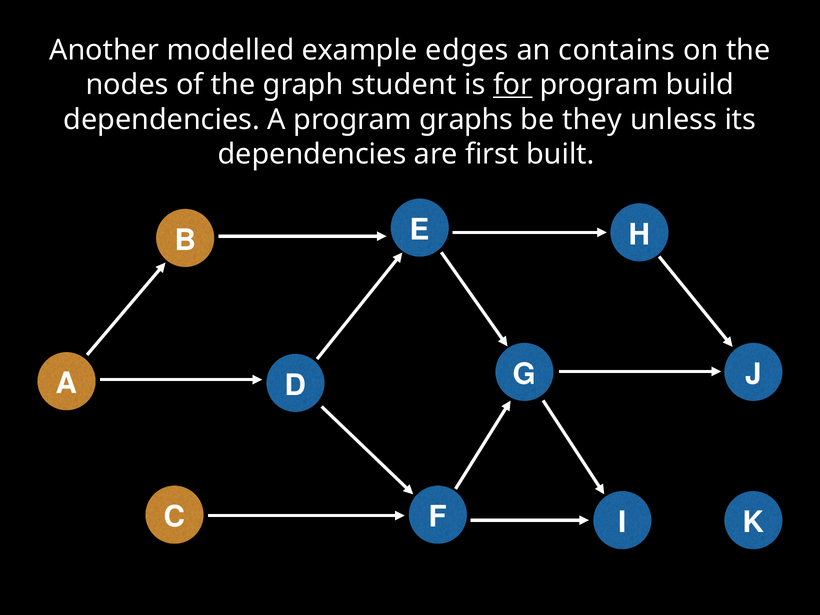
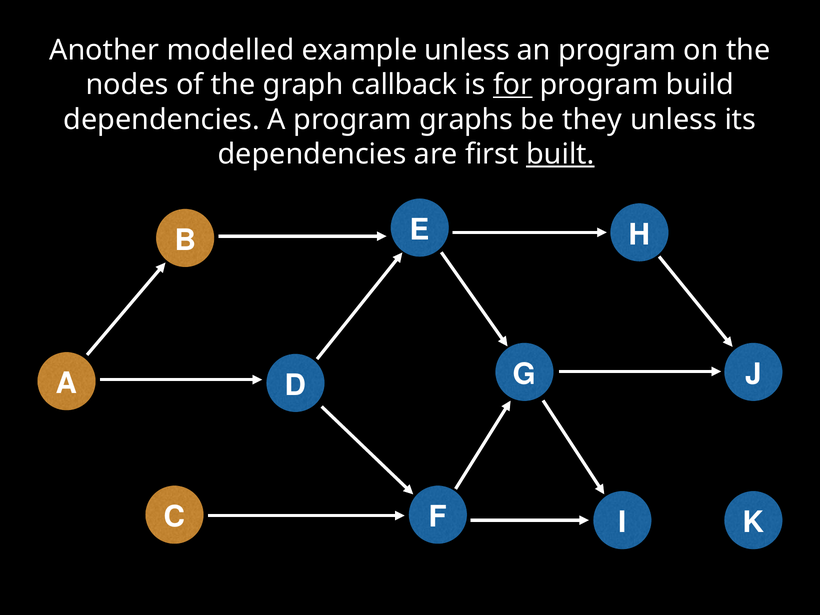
example edges: edges -> unless (467, 50)
an contains: contains -> program (617, 50)
student: student -> callback (404, 85)
built underline: none -> present (560, 154)
